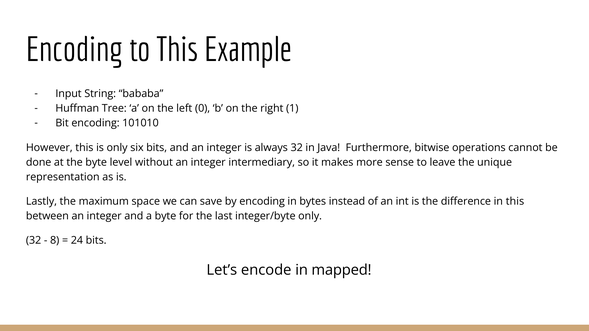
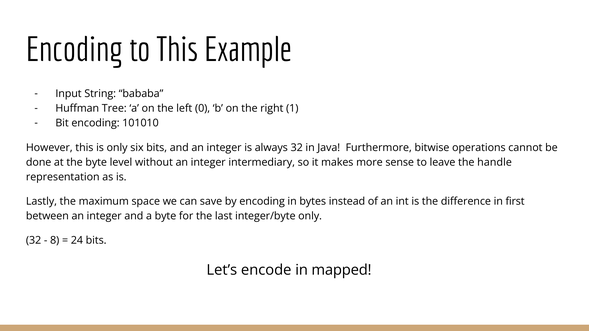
unique: unique -> handle (495, 162)
in this: this -> first (515, 202)
